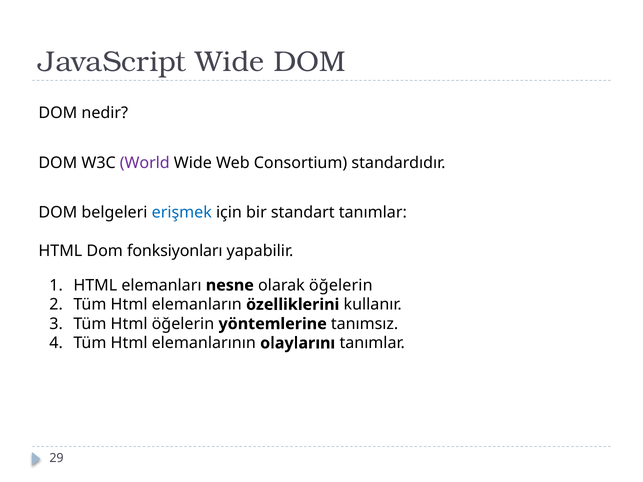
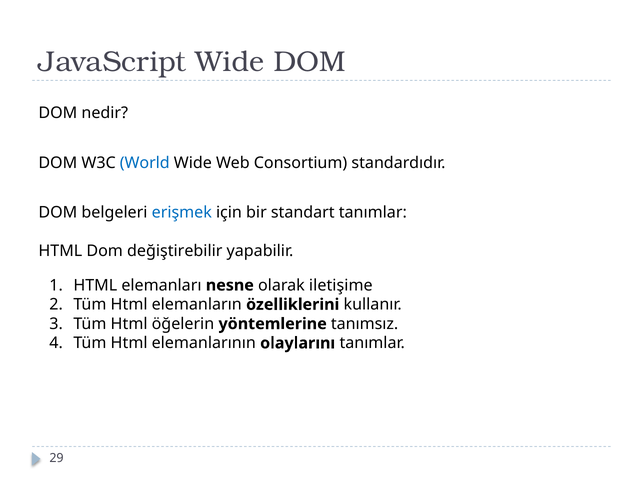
World colour: purple -> blue (145, 163)
fonksiyonları: fonksiyonları -> değiştirebilir (175, 251)
olarak öğelerin: öğelerin -> iletişime (341, 285)
